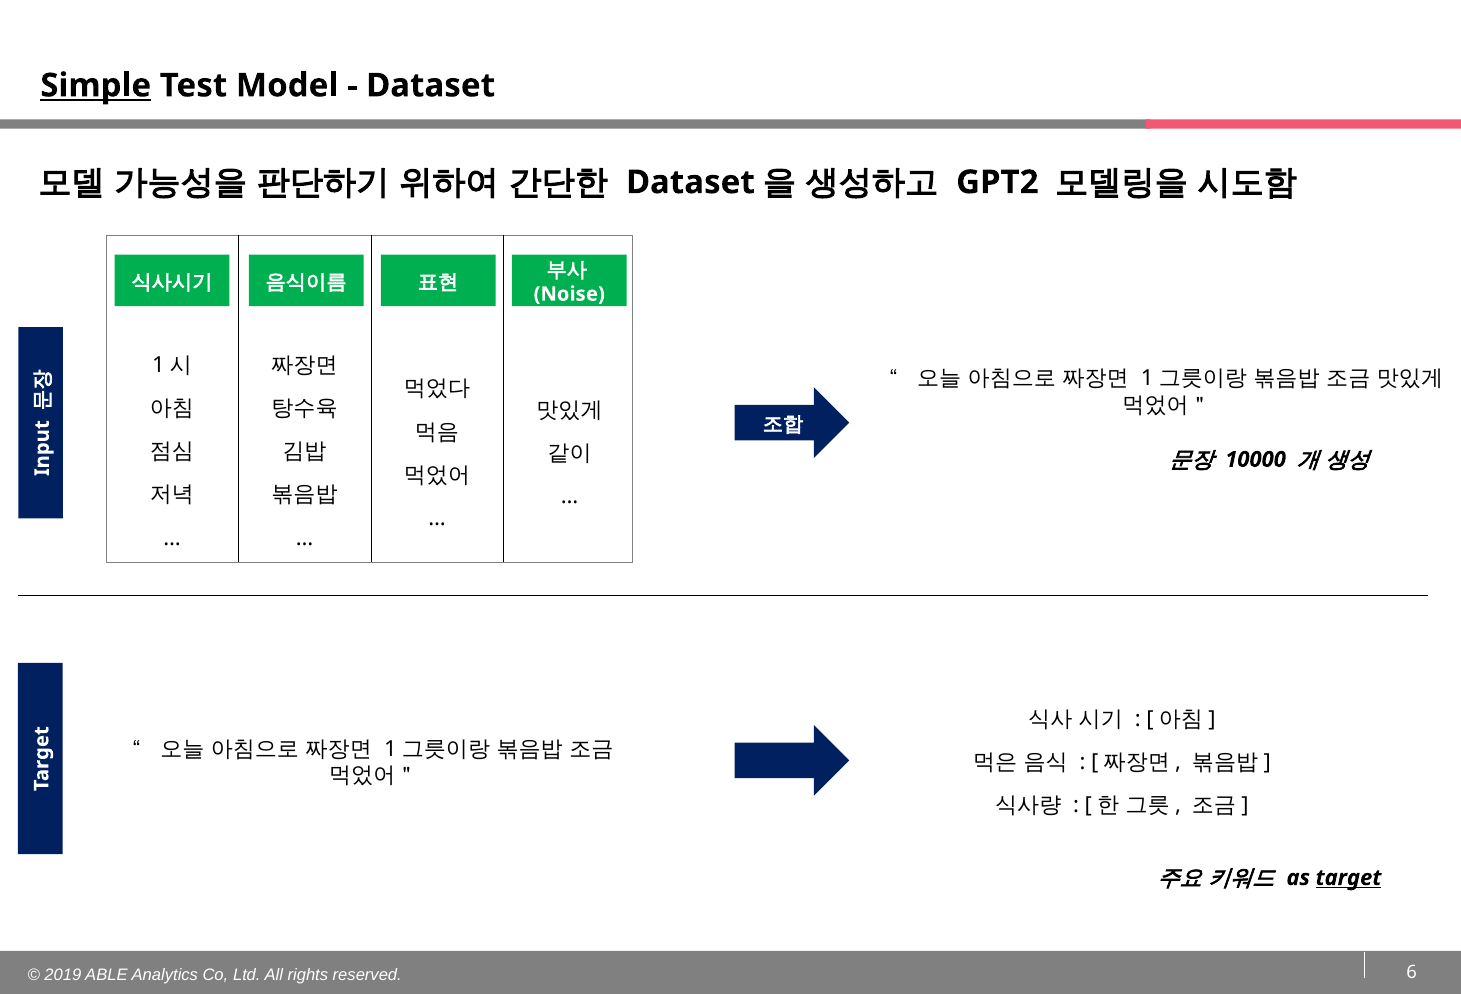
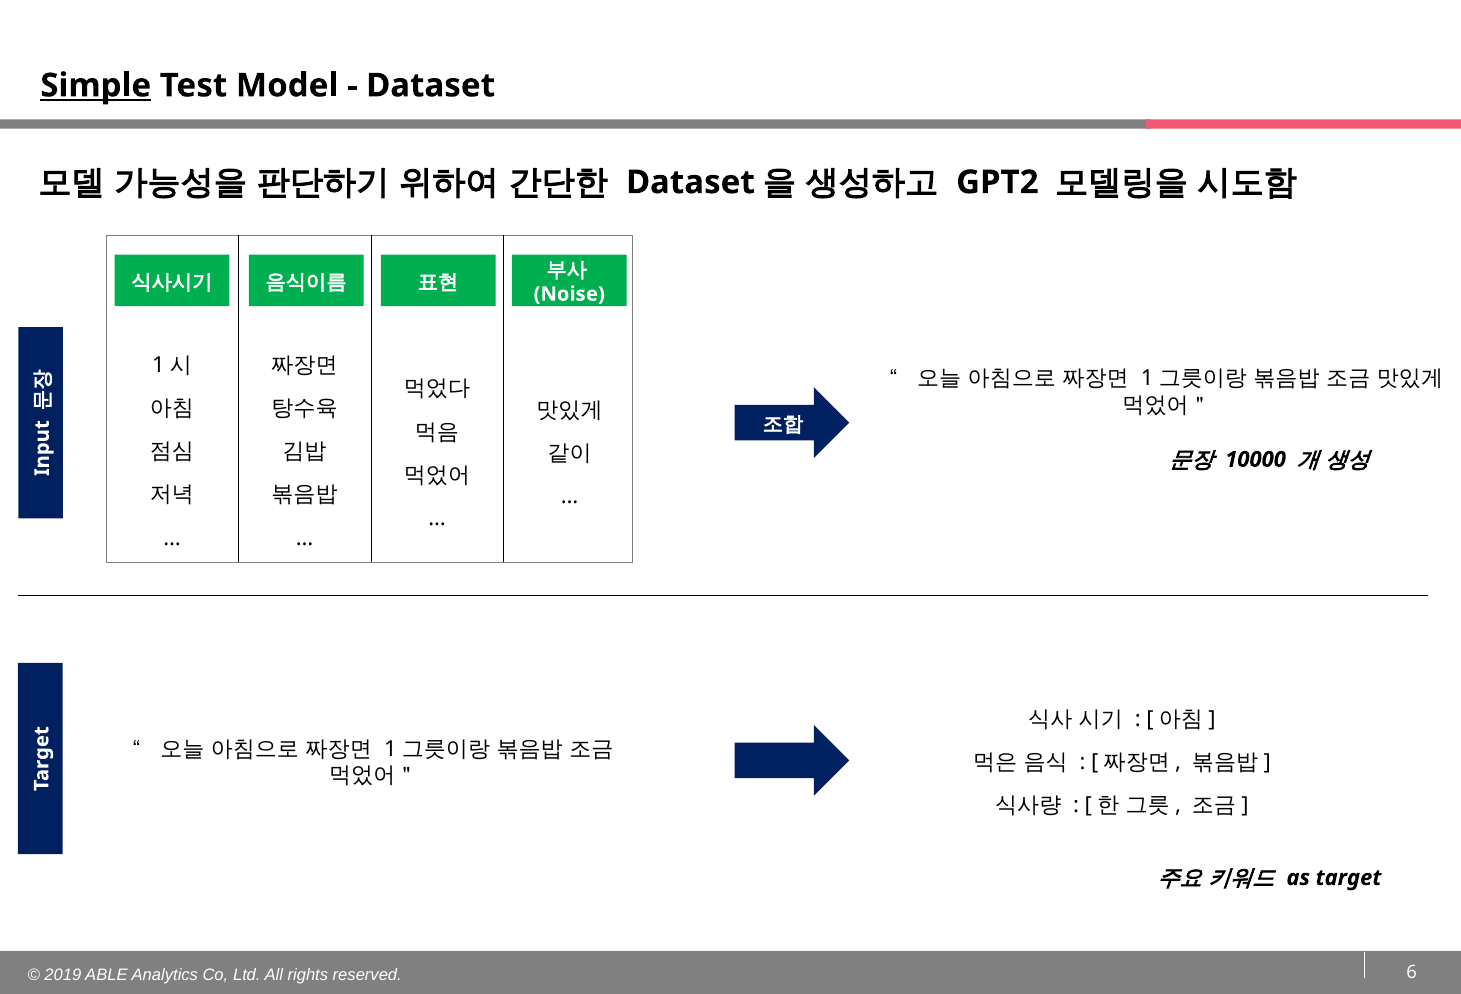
target underline: present -> none (1348, 878)
